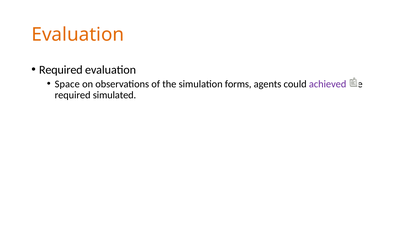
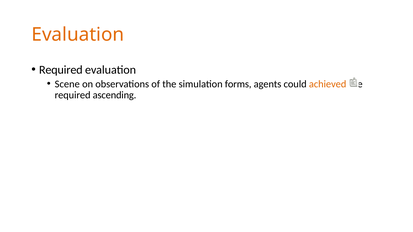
Space: Space -> Scene (67, 84)
achieved colour: purple -> orange (328, 84)
simulated: simulated -> ascending (115, 95)
